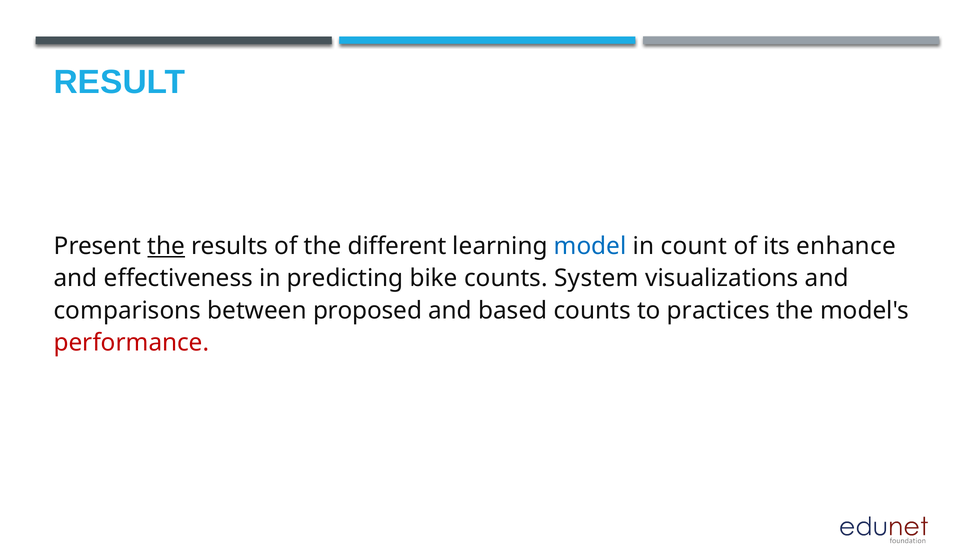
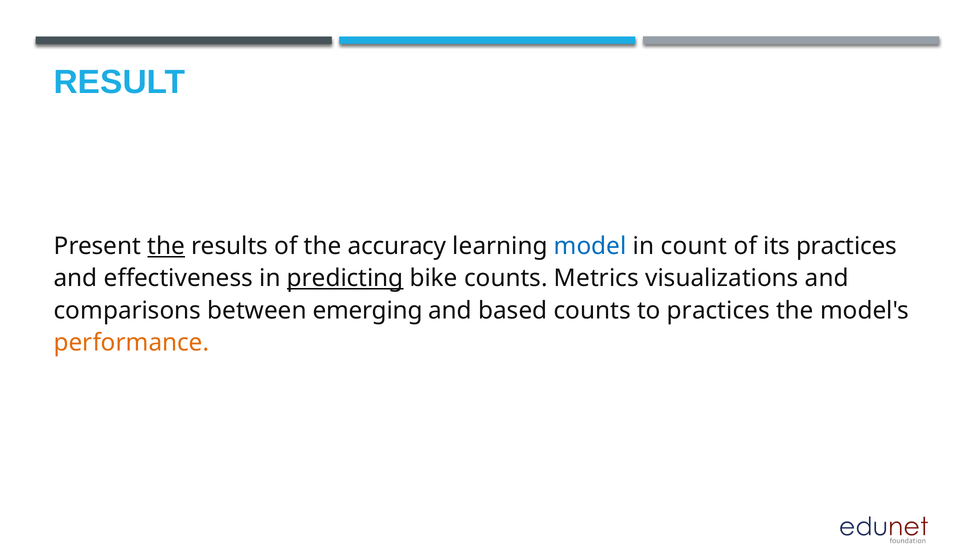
different: different -> accuracy (397, 246)
its enhance: enhance -> practices (846, 246)
predicting underline: none -> present (345, 278)
System: System -> Metrics (596, 278)
proposed: proposed -> emerging (368, 310)
performance colour: red -> orange (131, 342)
